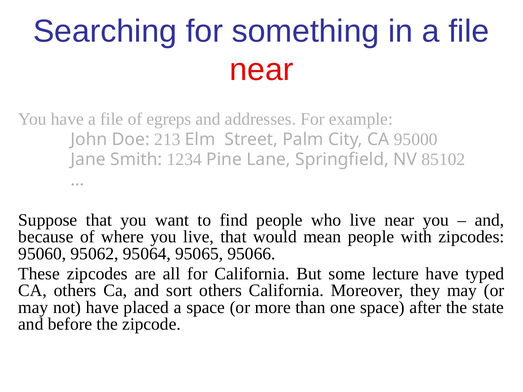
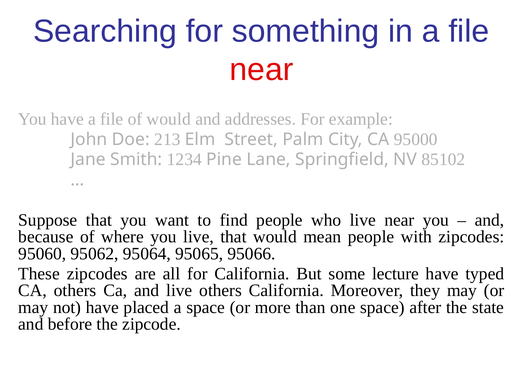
of egreps: egreps -> would (169, 119)
and sort: sort -> live (179, 291)
